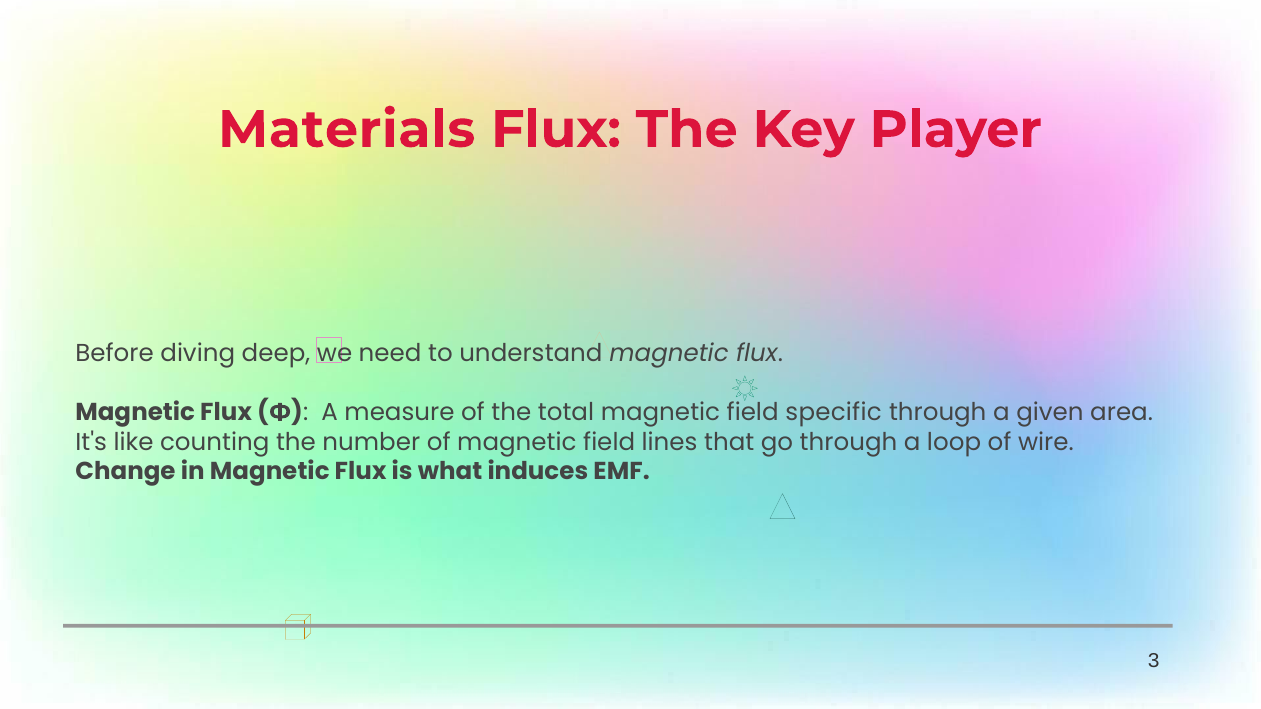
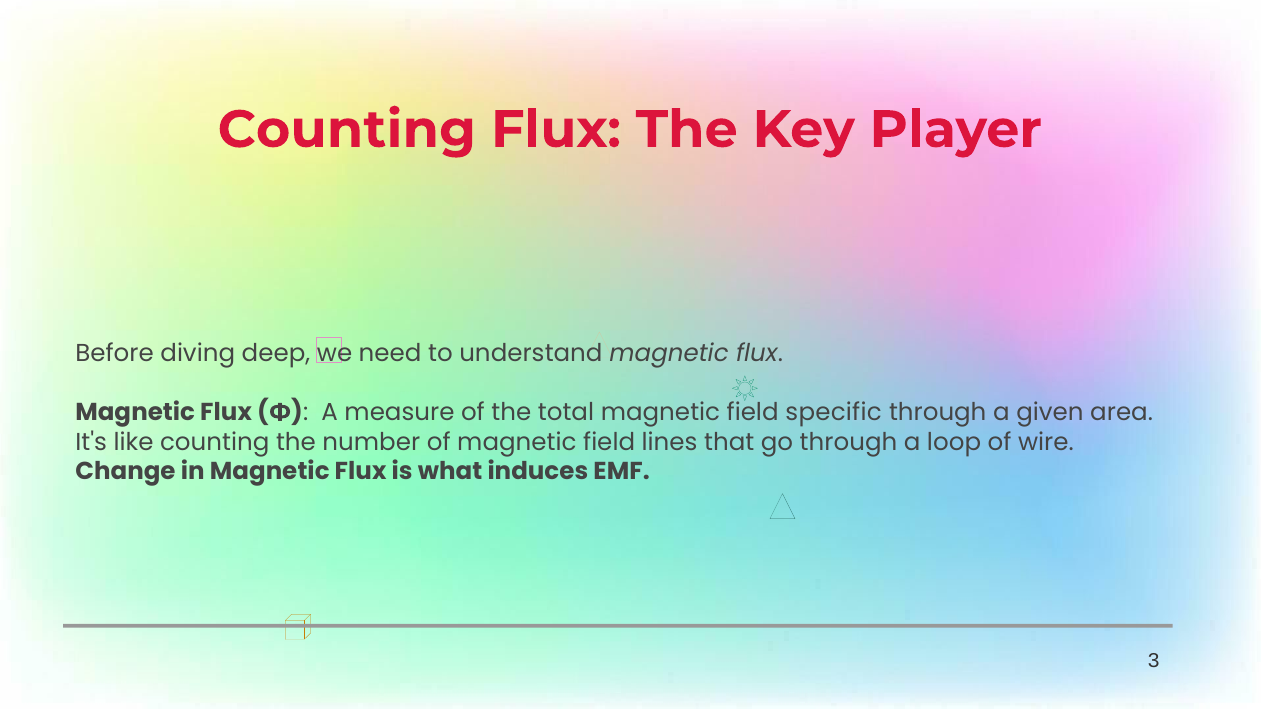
Materials: Materials -> Counting (347, 130)
